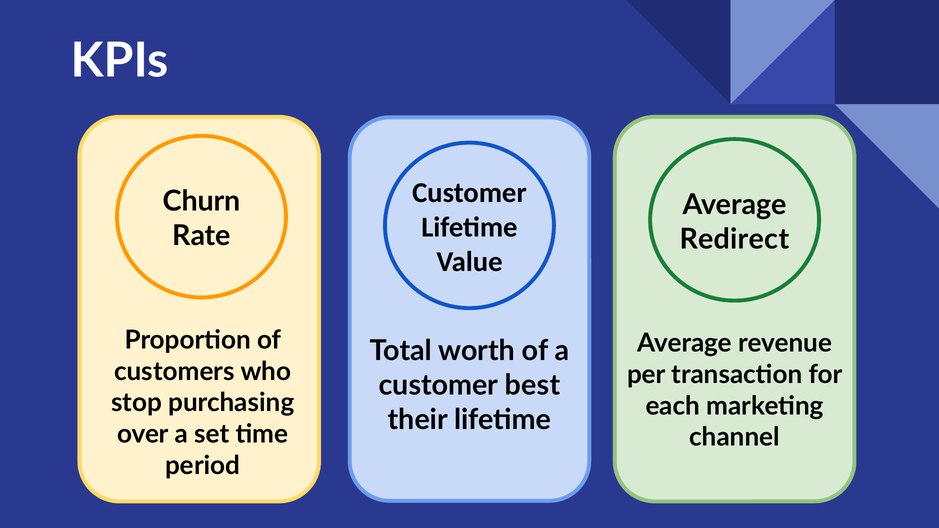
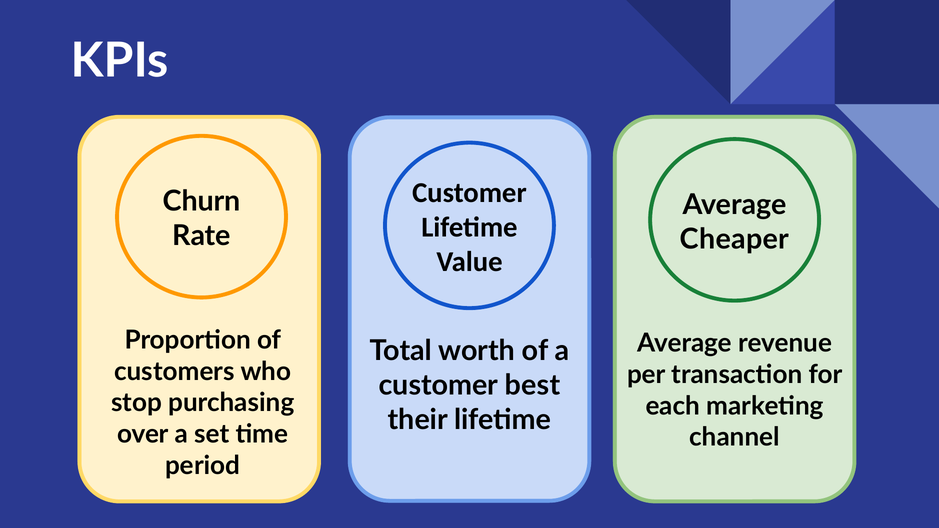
Redirect: Redirect -> Cheaper (734, 239)
